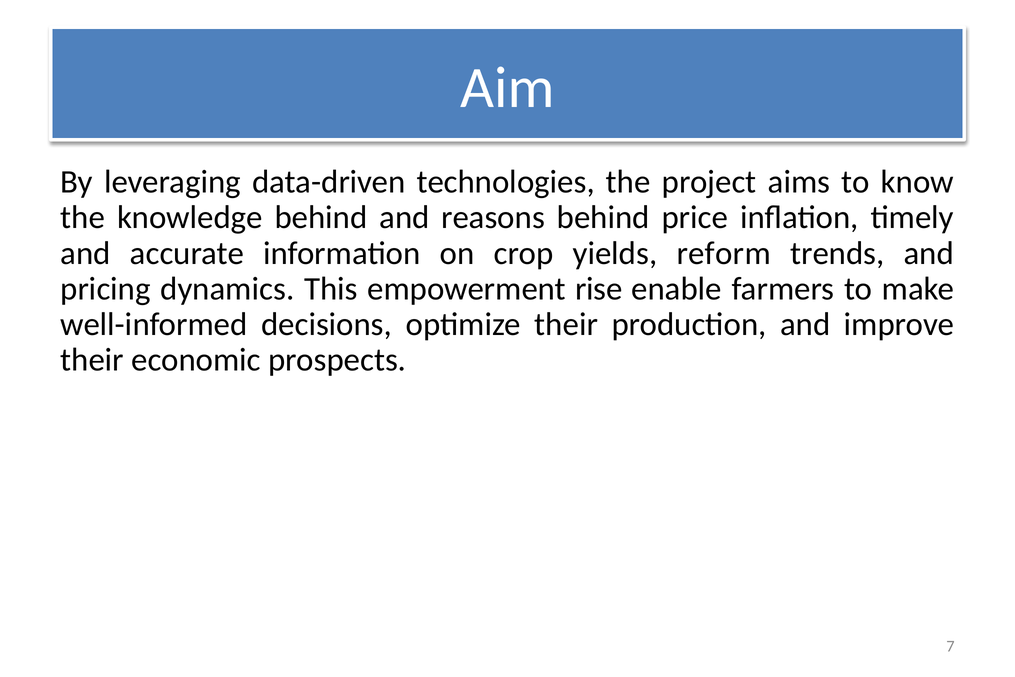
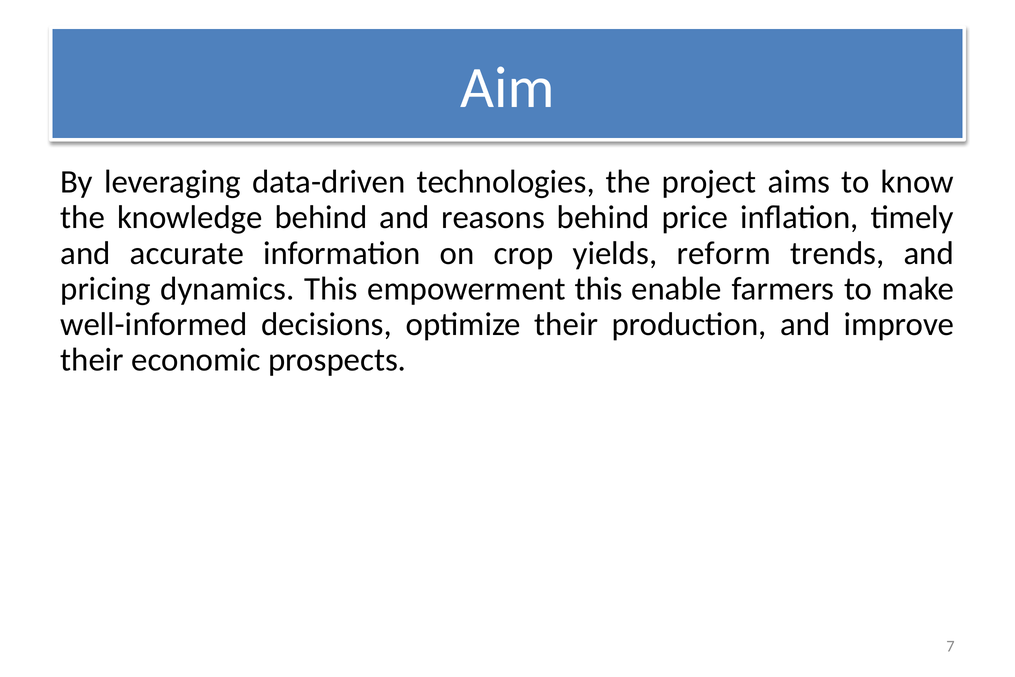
empowerment rise: rise -> this (599, 289)
